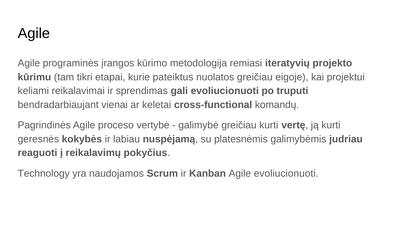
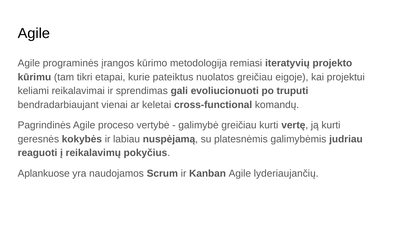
Technology: Technology -> Aplankuose (44, 174)
Agile evoliucionuoti: evoliucionuoti -> lyderiaujančių (286, 174)
